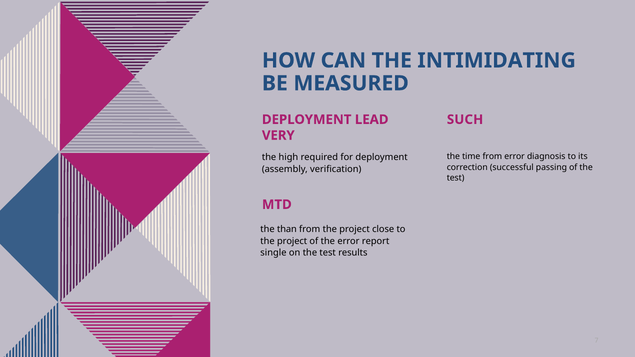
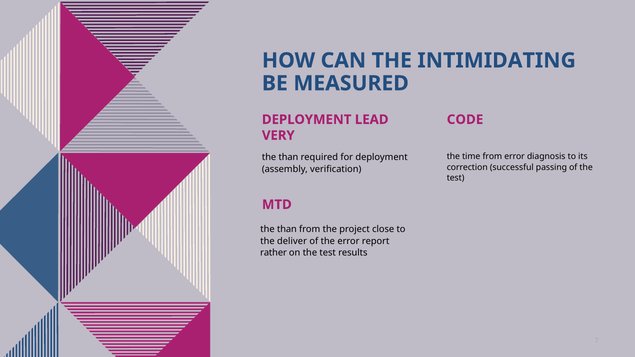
SUCH: SUCH -> CODE (465, 120)
high: high -> than (288, 157)
project: project -> deliver (292, 241)
single: single -> rather (273, 253)
